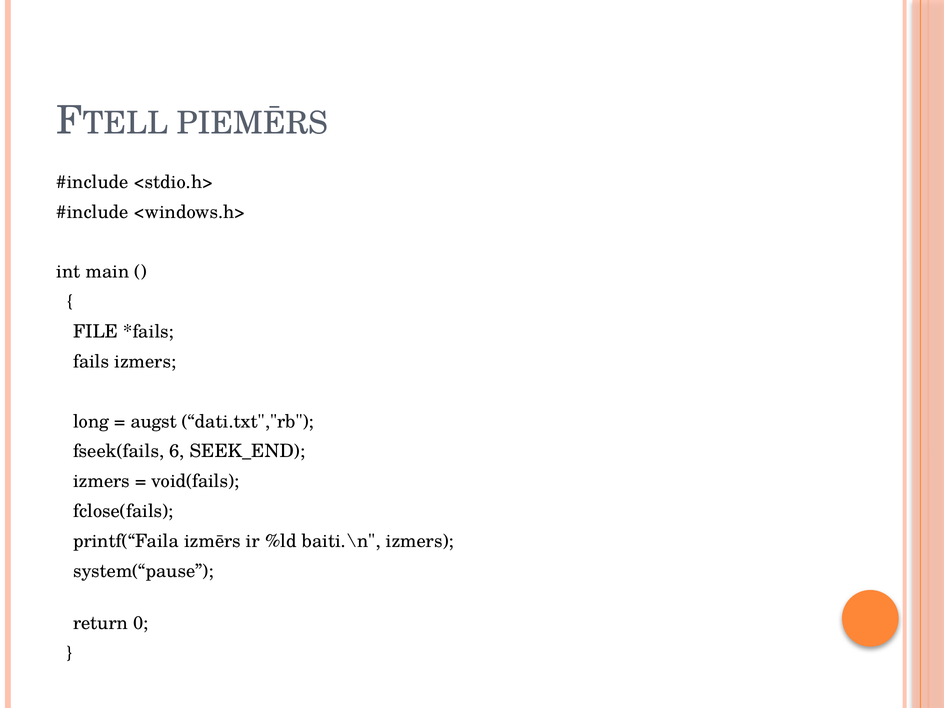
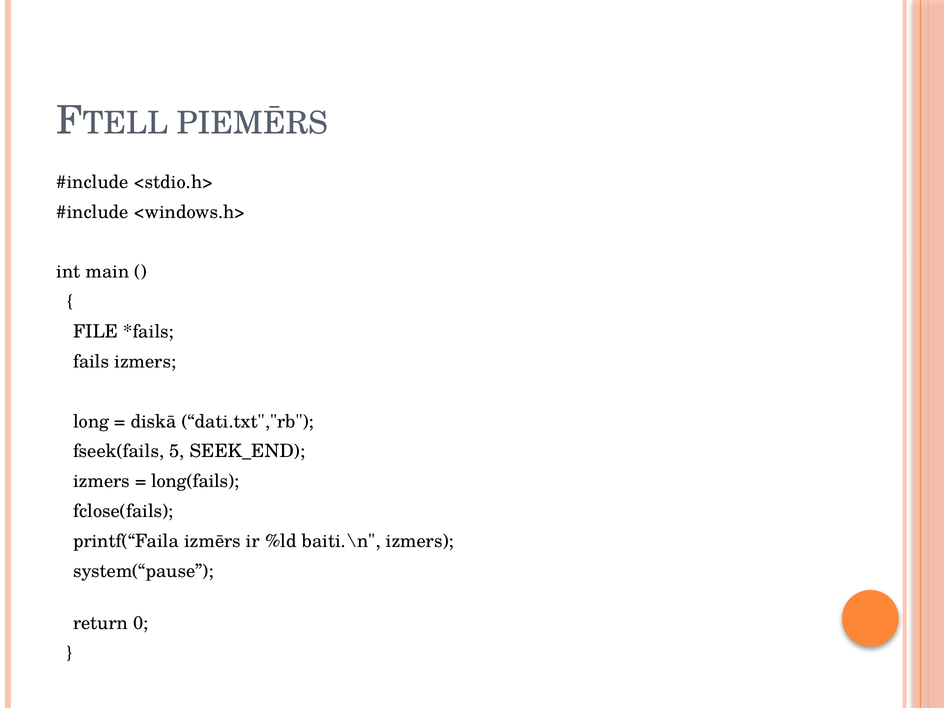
augst: augst -> diskā (154, 421)
6: 6 -> 5 (177, 451)
void(fails: void(fails -> long(fails (195, 481)
